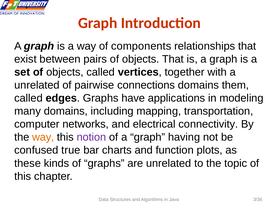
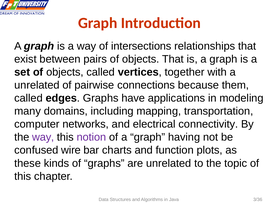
components: components -> intersections (141, 46)
connections domains: domains -> because (198, 85)
way colour: orange -> purple (43, 137)
true: true -> wire (71, 150)
